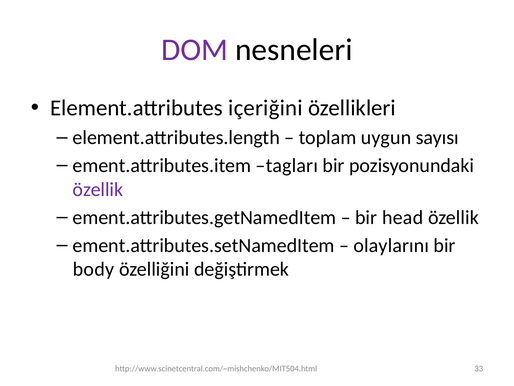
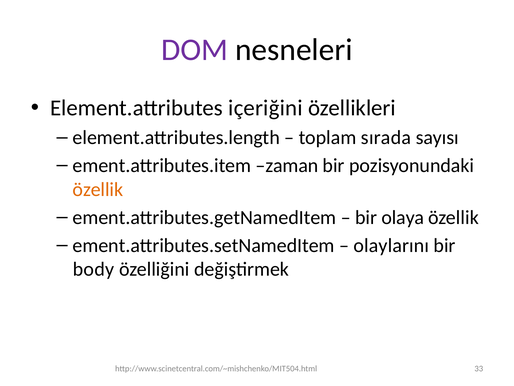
uygun: uygun -> sırada (386, 137)
tagları: tagları -> zaman (287, 165)
özellik colour: purple -> orange (98, 189)
head: head -> olaya (403, 217)
